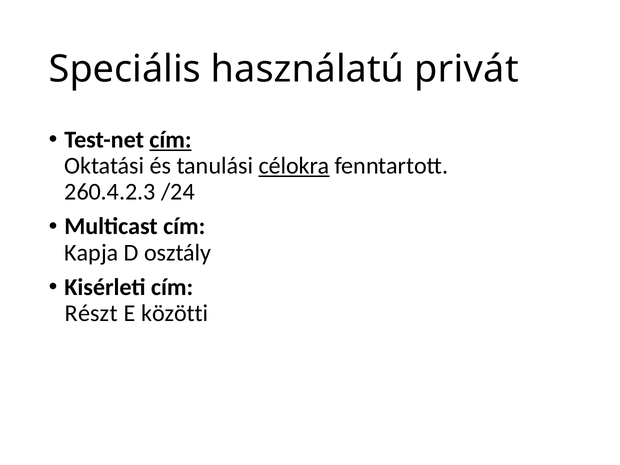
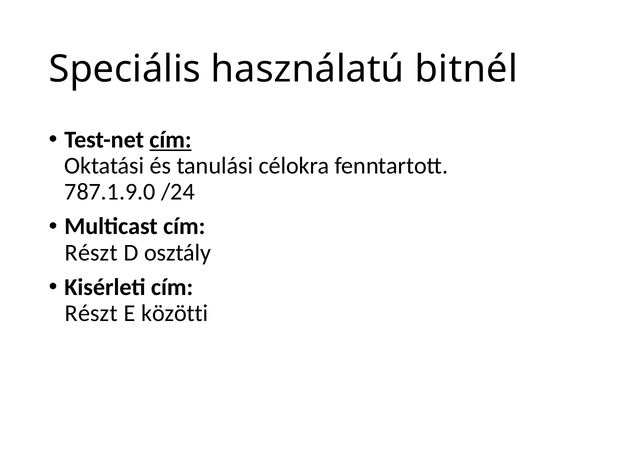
privát: privát -> bitnél (466, 69)
célokra underline: present -> none (294, 166)
260.4.2.3: 260.4.2.3 -> 787.1.9.0 (110, 192)
Kapja: Kapja -> Részt (91, 253)
